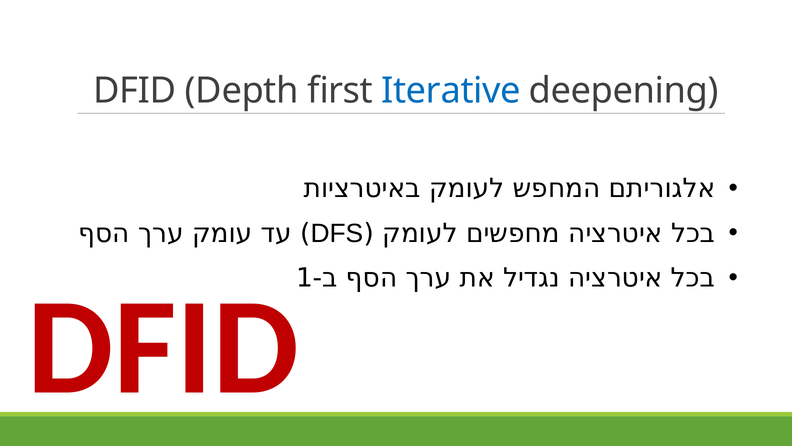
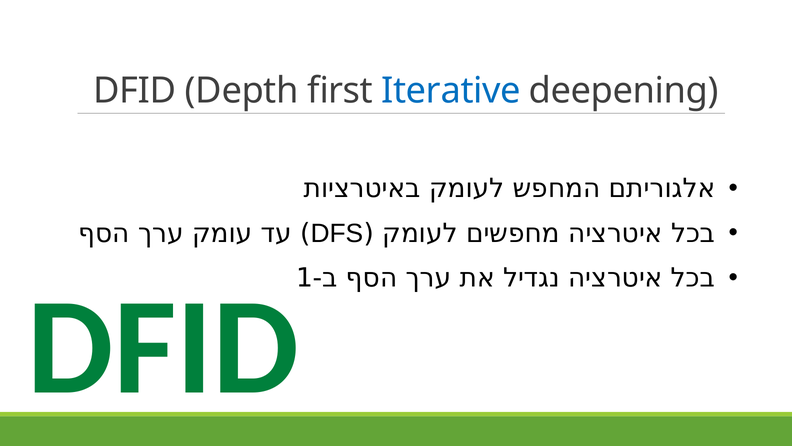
DFID colour: red -> green (163, 347)
